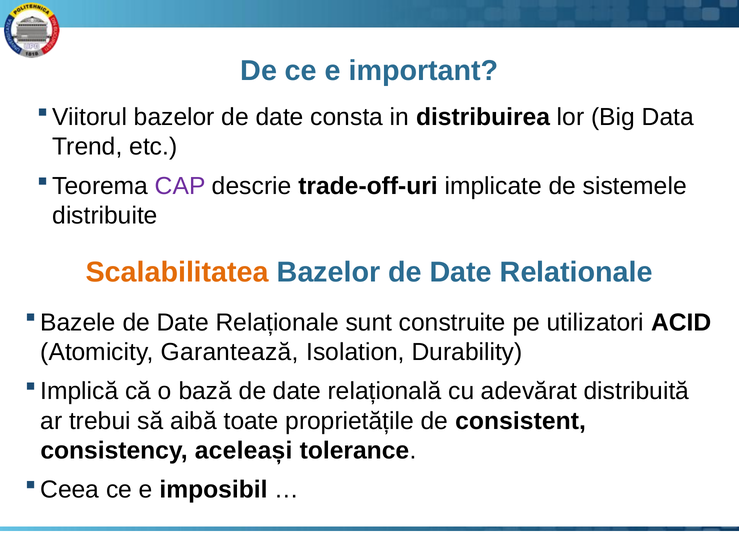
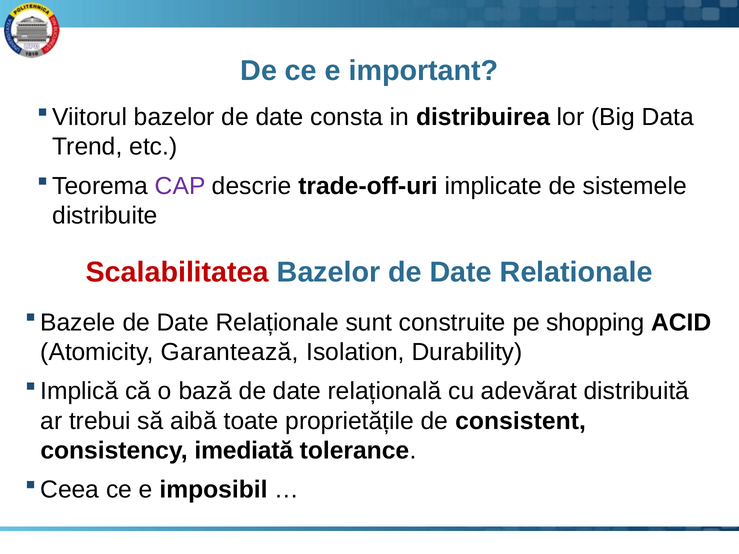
Scalabilitatea colour: orange -> red (177, 272)
utilizatori: utilizatori -> shopping (595, 323)
aceleași: aceleași -> imediată (244, 451)
